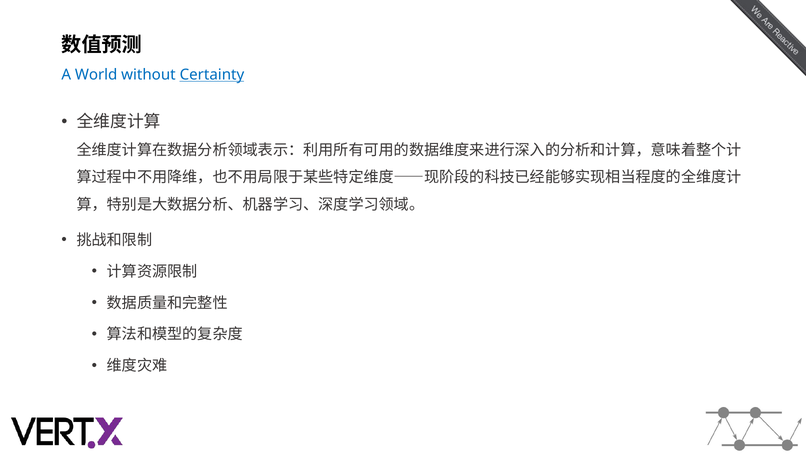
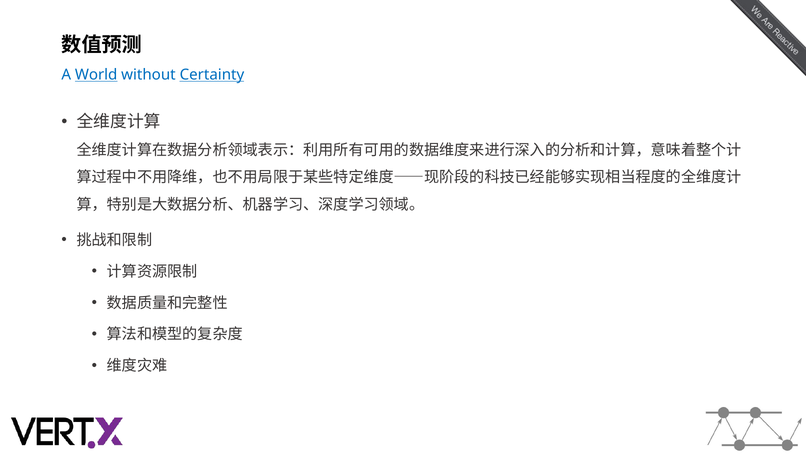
World underline: none -> present (96, 75)
